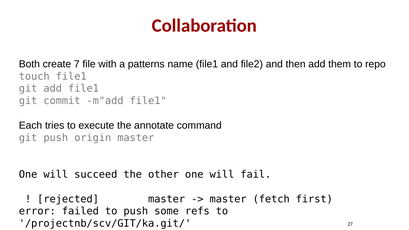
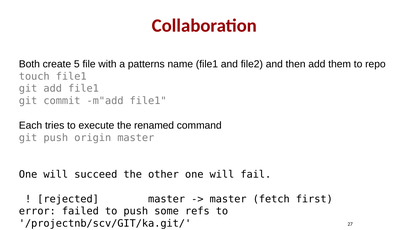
7: 7 -> 5 (77, 64)
annotate: annotate -> renamed (154, 125)
